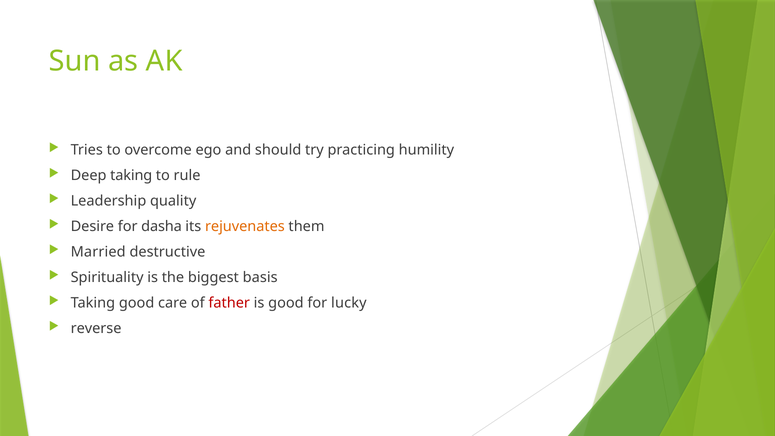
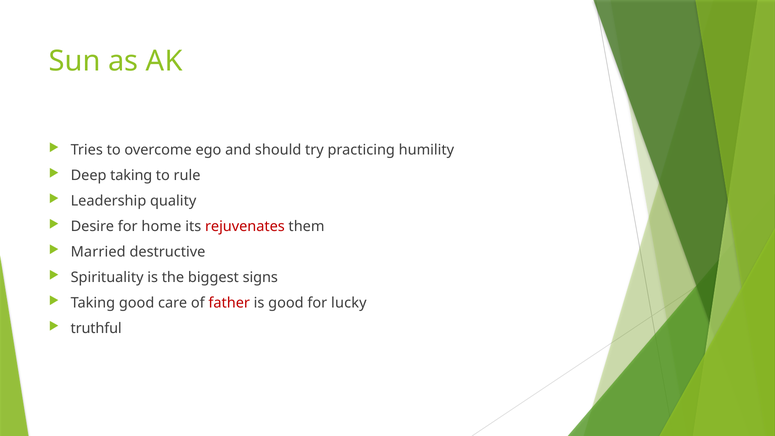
dasha: dasha -> home (161, 227)
rejuvenates colour: orange -> red (245, 227)
basis: basis -> signs (260, 278)
reverse: reverse -> truthful (96, 329)
